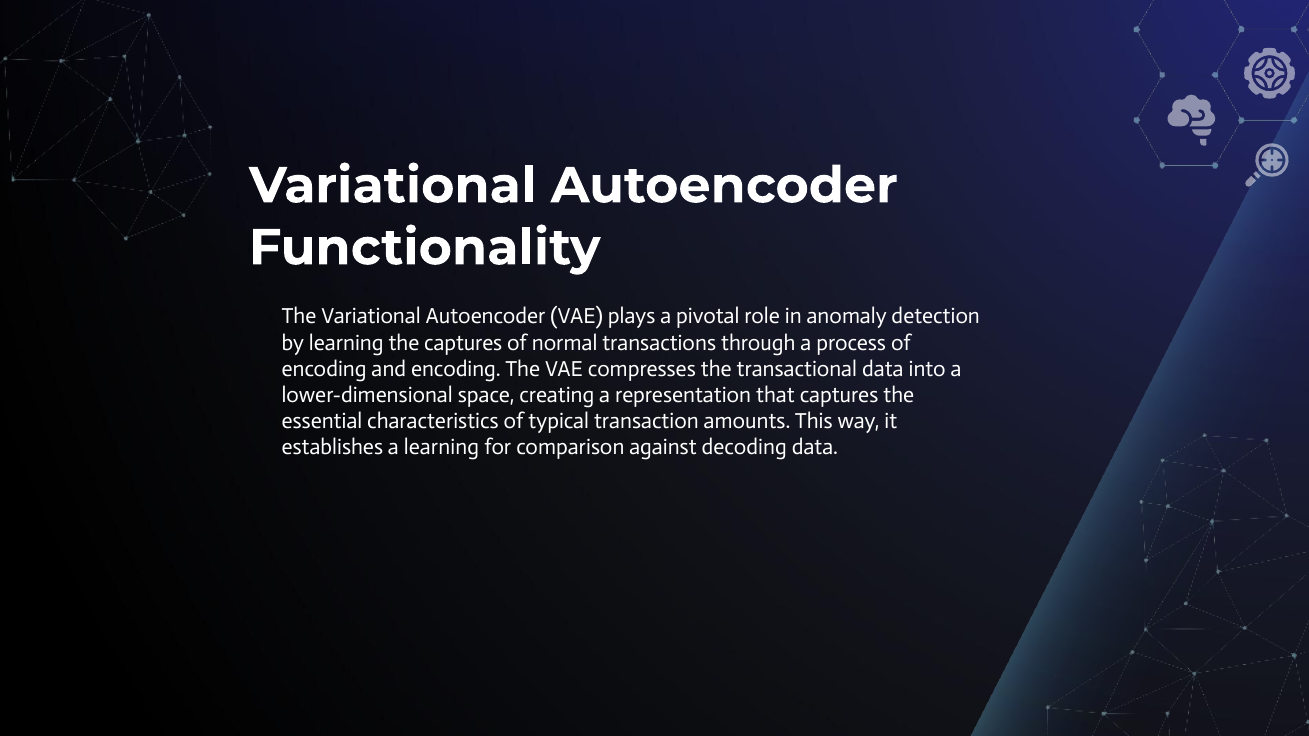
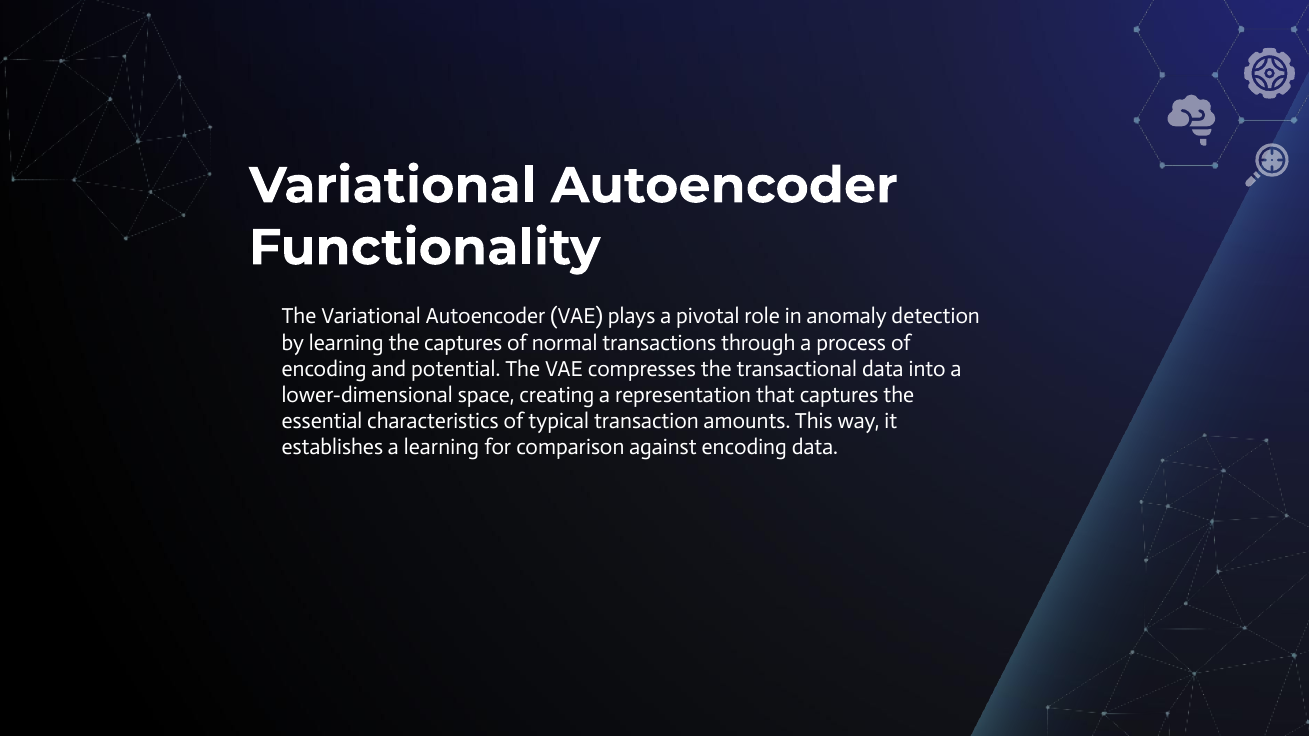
and encoding: encoding -> potential (456, 369)
against decoding: decoding -> encoding (744, 448)
